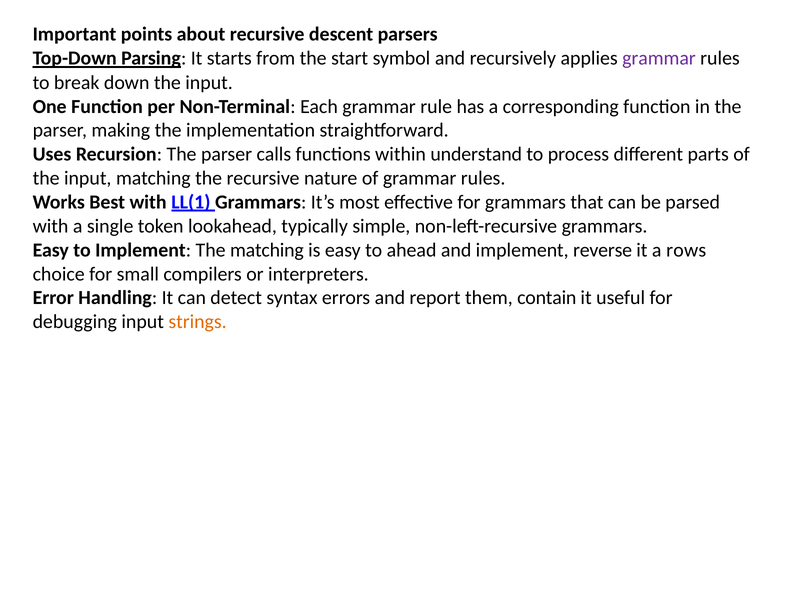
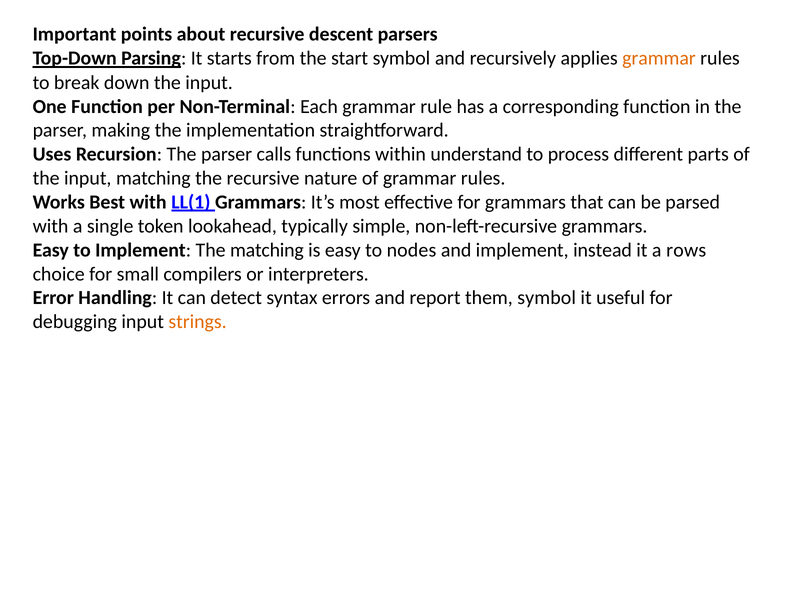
grammar colour: purple -> orange (659, 58)
ahead: ahead -> nodes (411, 250)
reverse: reverse -> instead (603, 250)
them contain: contain -> symbol (547, 298)
